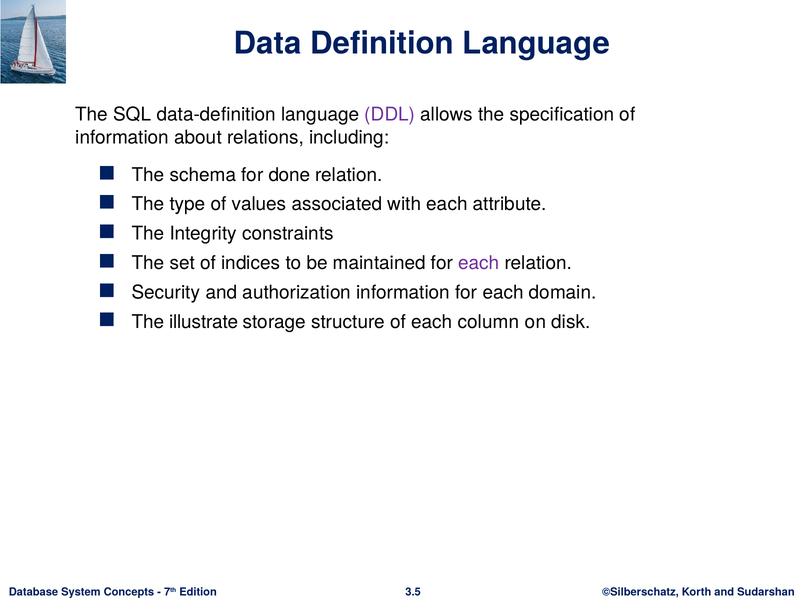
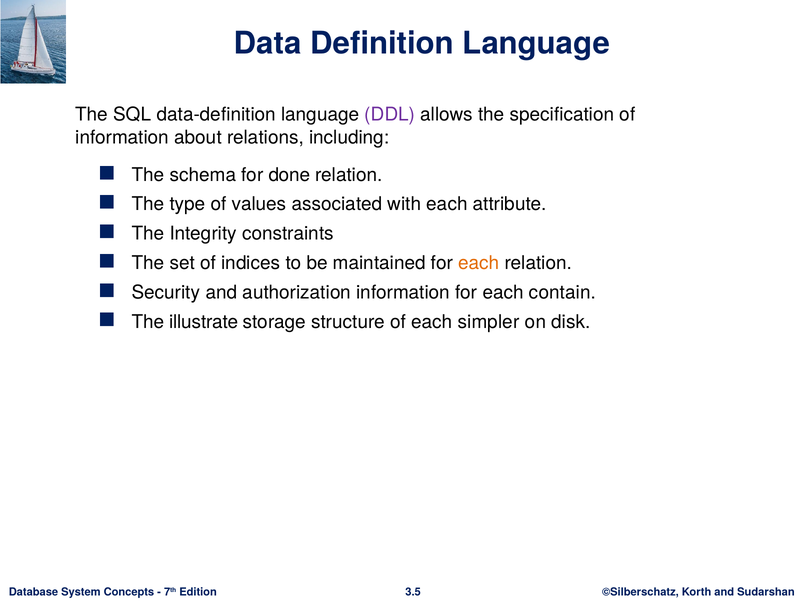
each colour: purple -> orange (479, 263)
domain: domain -> contain (563, 292)
column: column -> simpler (489, 322)
